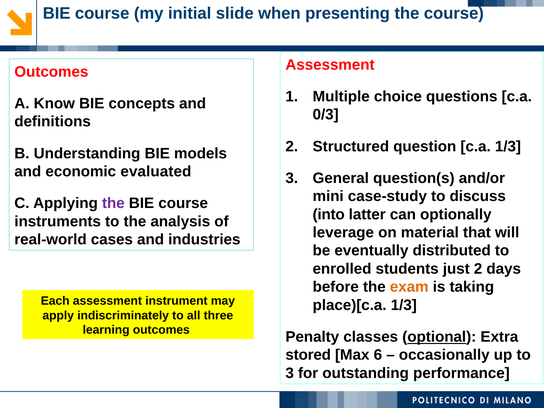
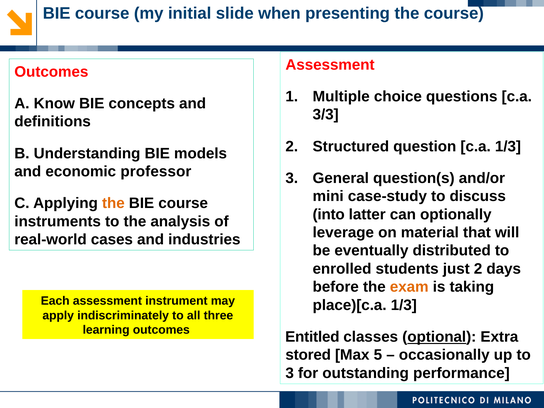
0/3: 0/3 -> 3/3 (326, 115)
evaluated: evaluated -> professor (156, 172)
the colour: purple -> orange (113, 203)
Penalty: Penalty -> Entitled (312, 337)
6: 6 -> 5 (378, 355)
